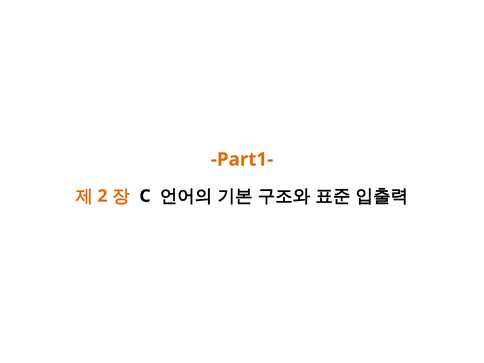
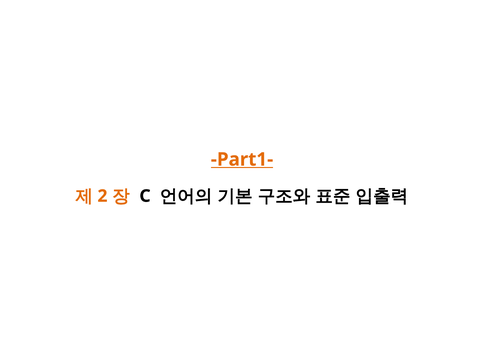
Part1- underline: none -> present (242, 159)
